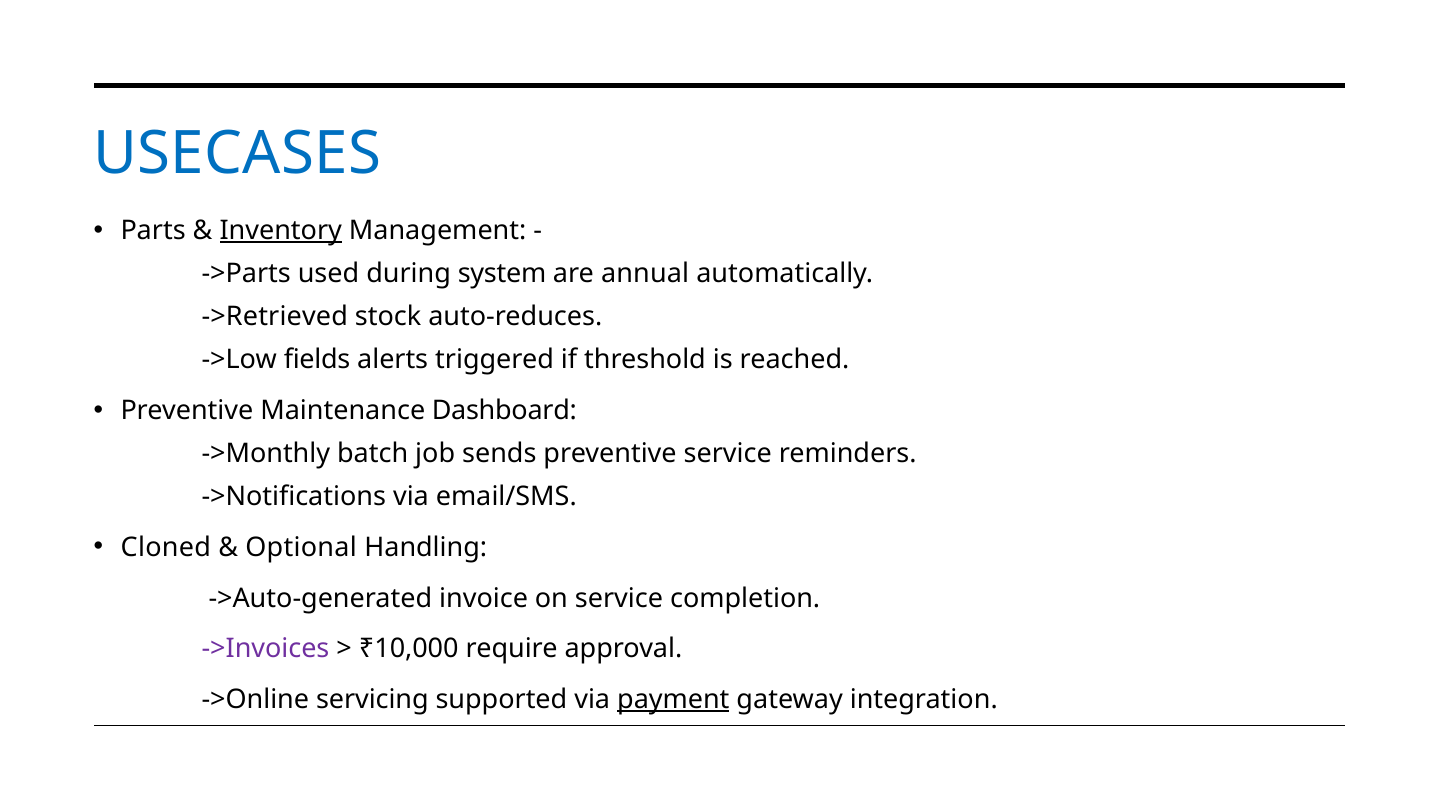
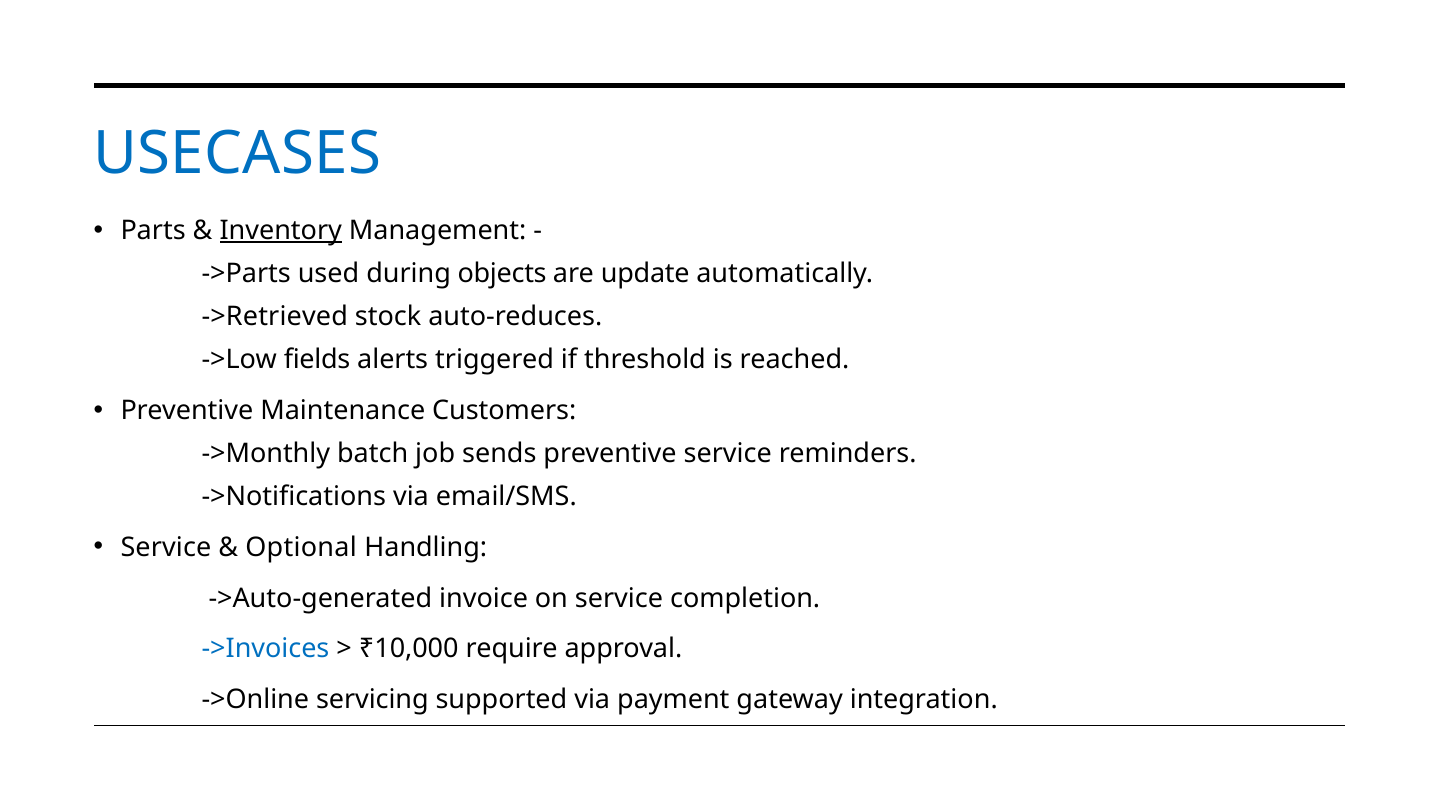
system: system -> objects (502, 274)
annual: annual -> update (645, 274)
Dashboard: Dashboard -> Customers (504, 411)
Cloned: Cloned -> Service (166, 547)
->Invoices colour: purple -> blue (265, 649)
payment underline: present -> none (673, 699)
